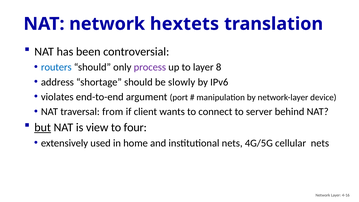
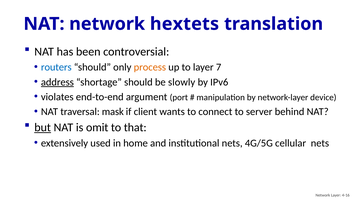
process colour: purple -> orange (150, 67)
8: 8 -> 7 (219, 67)
address underline: none -> present (57, 82)
from: from -> mask (113, 112)
view: view -> omit (97, 127)
four: four -> that (135, 127)
